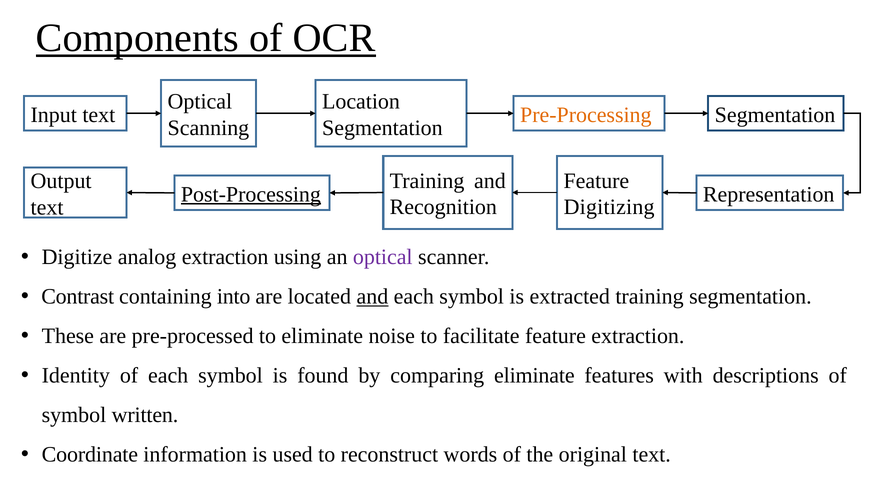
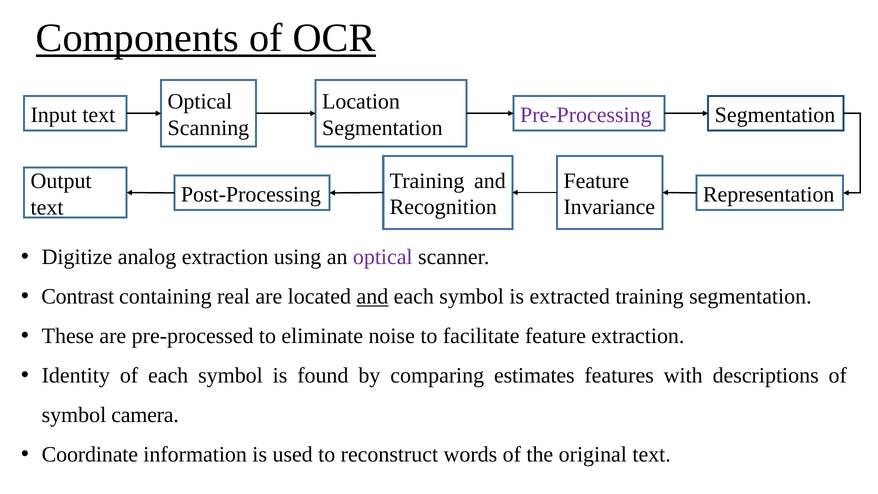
Pre-Processing colour: orange -> purple (586, 115)
Post-Processing underline: present -> none (251, 194)
Digitizing: Digitizing -> Invariance (609, 207)
into: into -> real (234, 296)
comparing eliminate: eliminate -> estimates (534, 375)
written: written -> camera (145, 415)
